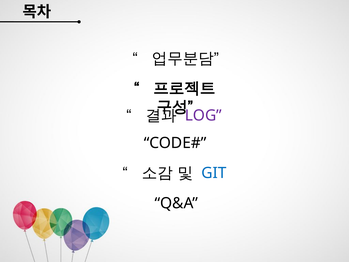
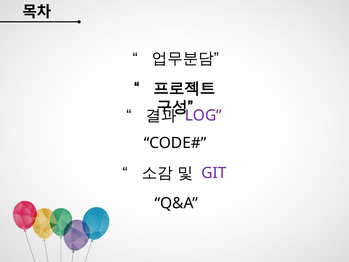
GIT colour: blue -> purple (214, 173)
